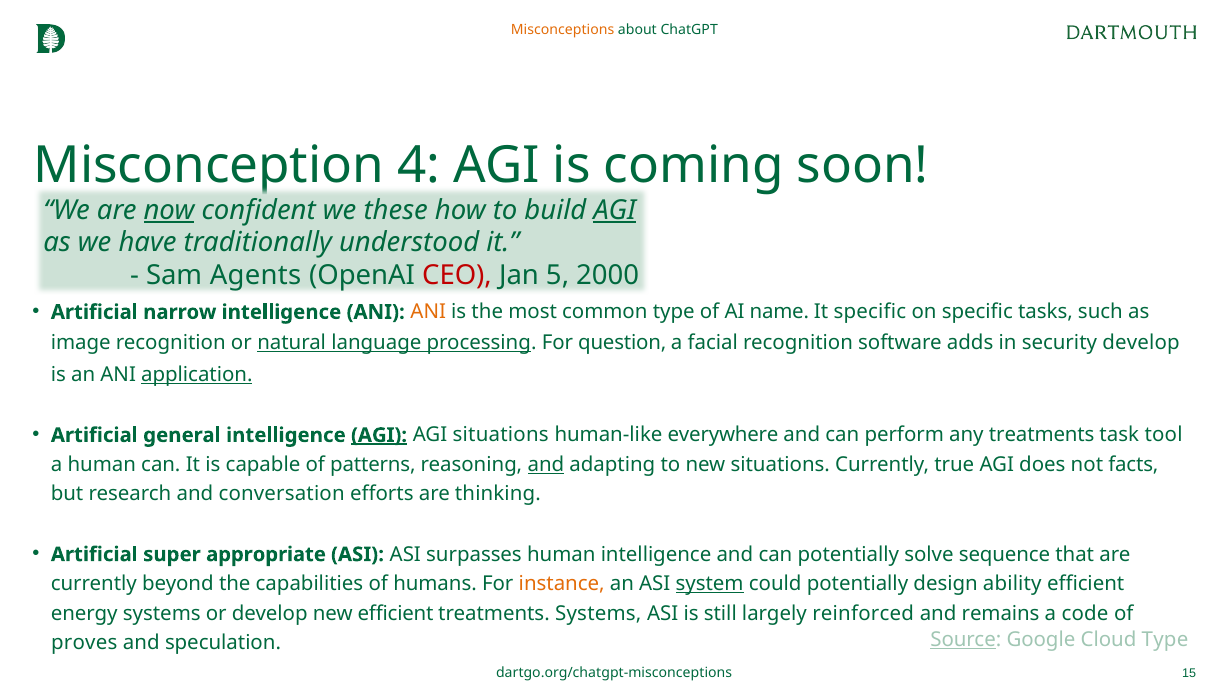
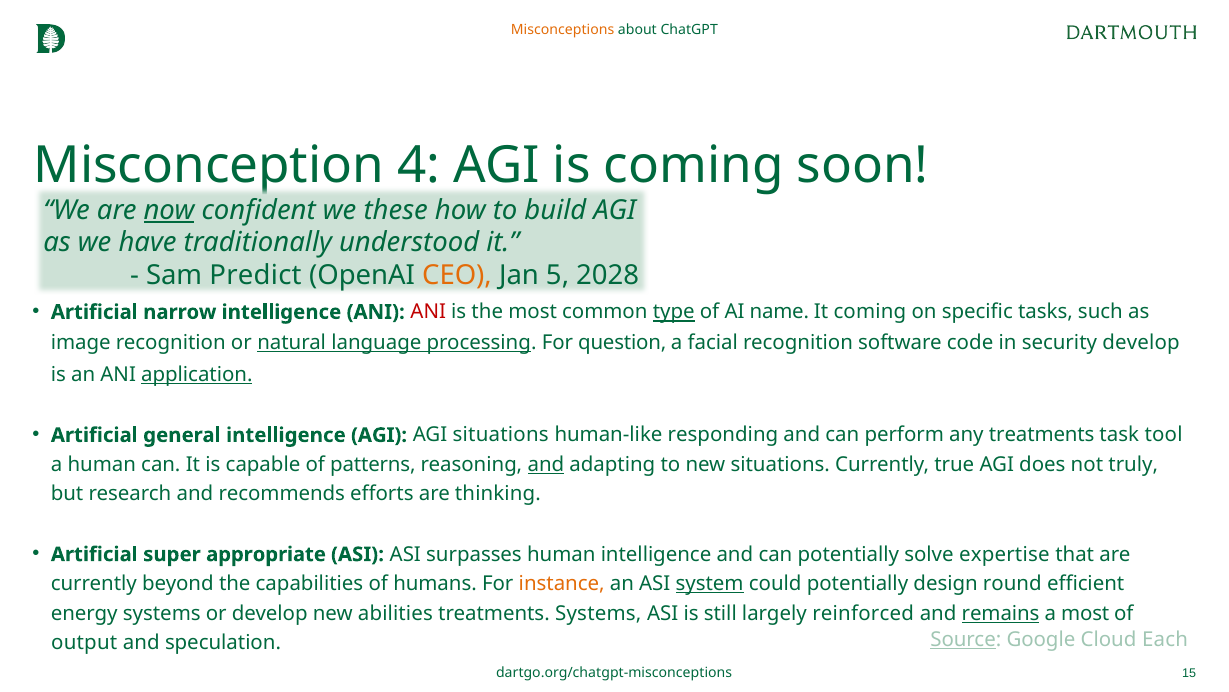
AGI underline: present -> none (615, 210)
Agents: Agents -> Predict (256, 276)
CEO colour: red -> orange (457, 276)
2000: 2000 -> 2028 (608, 276)
ANI colour: orange -> red (428, 312)
type underline: none -> present (674, 312)
It specific: specific -> coming (870, 312)
adds: adds -> code (970, 342)
AGI underline: present -> none (379, 435)
everywhere: everywhere -> responding (723, 435)
facts: facts -> truly (1133, 464)
conversation: conversation -> recommends (282, 494)
sequence: sequence -> expertise (1004, 554)
ability: ability -> round (1012, 583)
new efficient: efficient -> abilities (395, 613)
remains underline: none -> present (1001, 613)
a code: code -> most (1085, 613)
Cloud Type: Type -> Each (1165, 639)
proves: proves -> output (84, 642)
